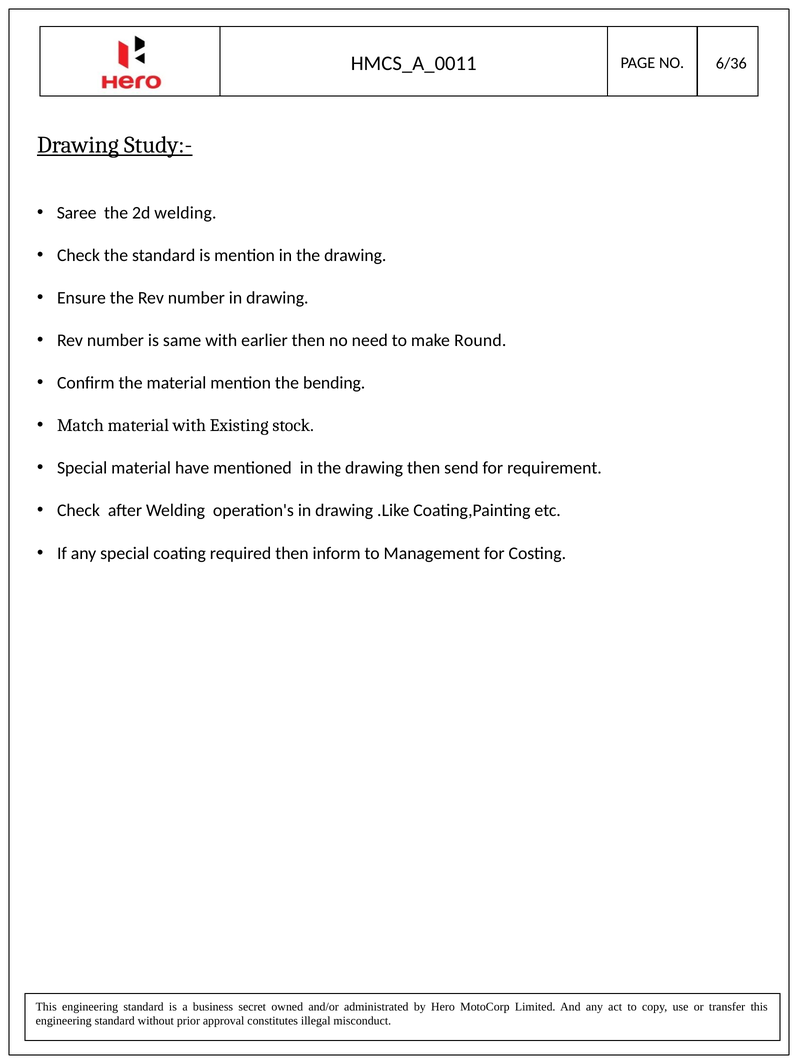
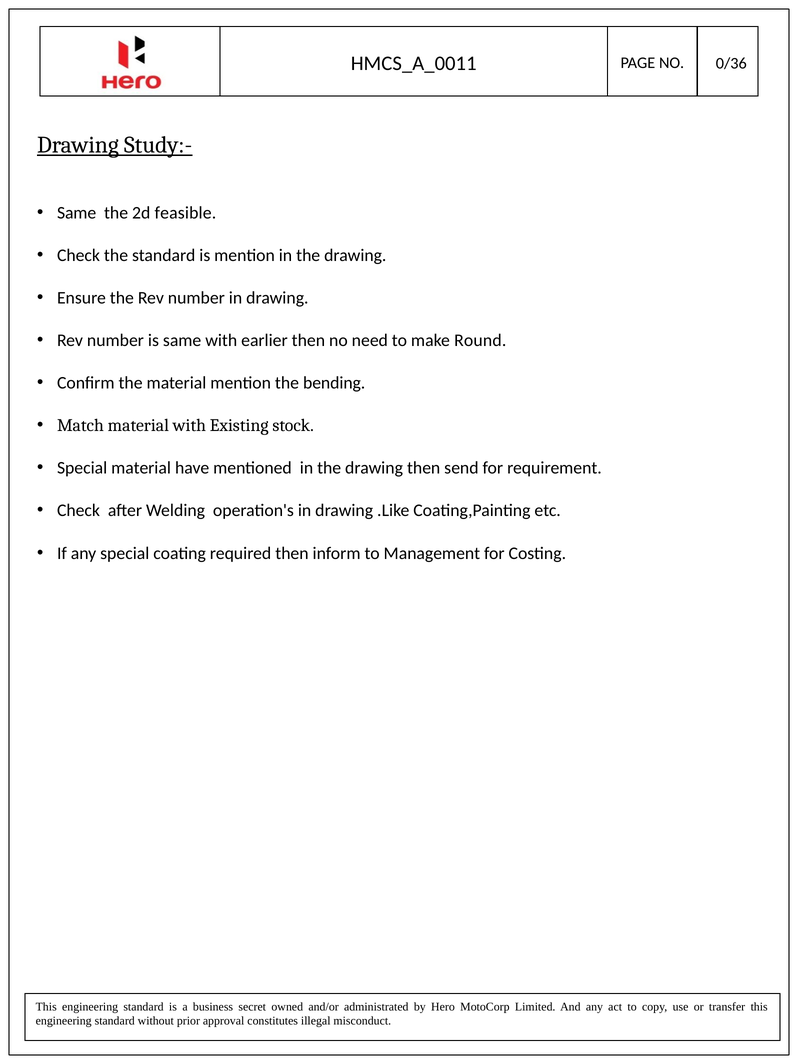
6/36: 6/36 -> 0/36 (731, 63)
Saree: Saree -> Same (77, 213)
2d welding: welding -> feasible (185, 213)
